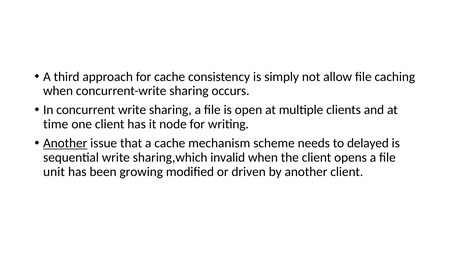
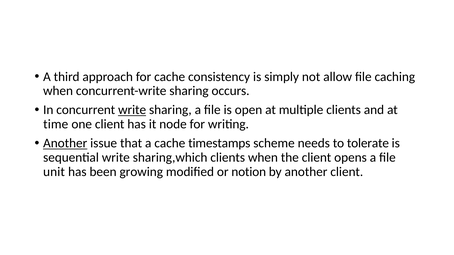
write underline: none -> present (132, 110)
mechanism: mechanism -> timestamps (219, 143)
delayed: delayed -> tolerate (368, 143)
sharing,which invalid: invalid -> clients (228, 158)
driven: driven -> notion (249, 172)
